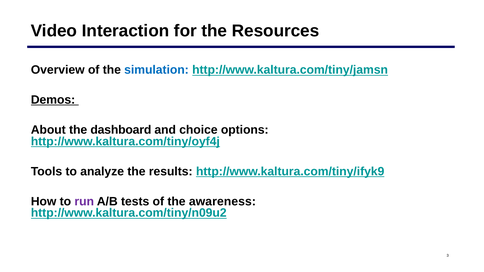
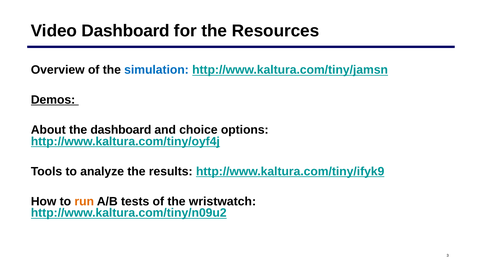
Video Interaction: Interaction -> Dashboard (126, 31)
run colour: purple -> orange (84, 202)
awareness: awareness -> wristwatch (222, 202)
